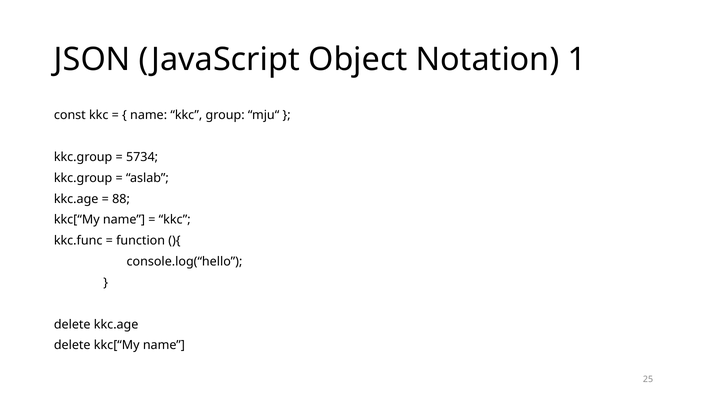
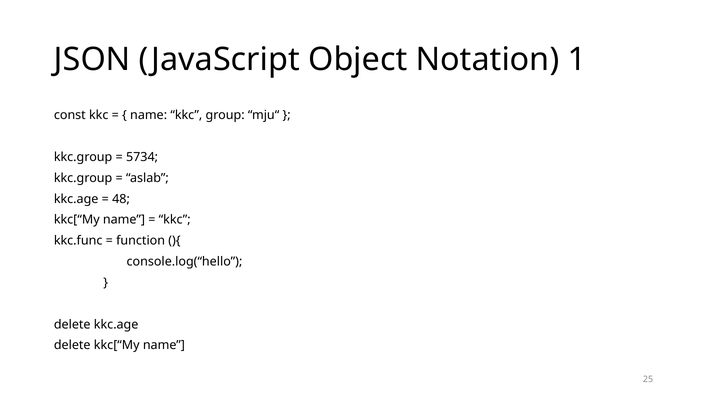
88: 88 -> 48 (121, 199)
